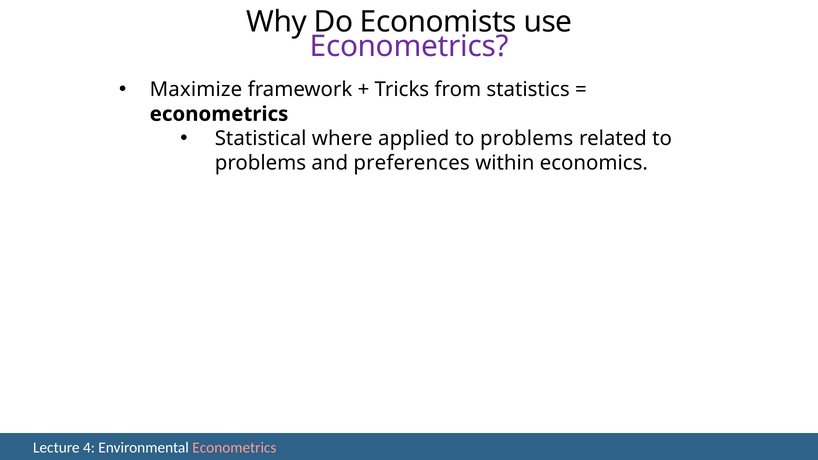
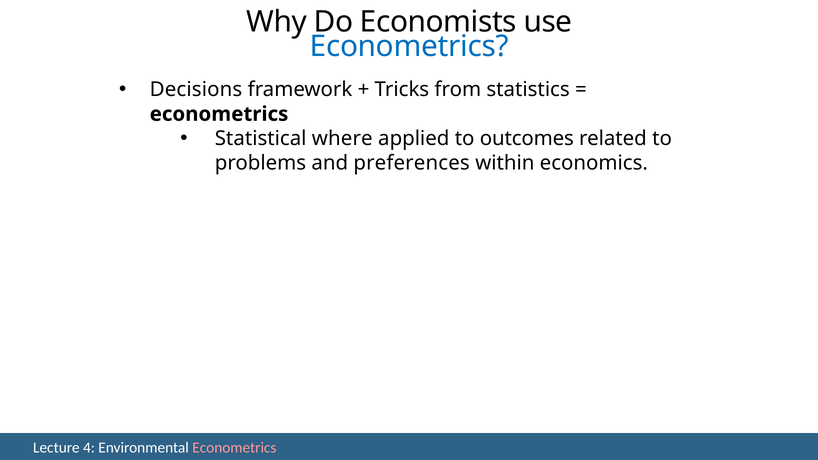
Econometrics colour: purple -> blue (409, 46)
Maximize: Maximize -> Decisions (196, 90)
applied to problems: problems -> outcomes (527, 139)
